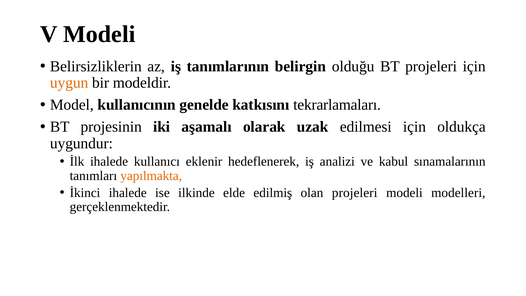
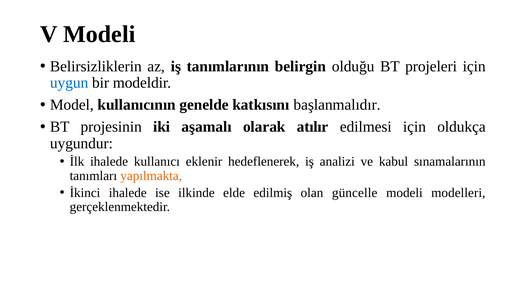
uygun colour: orange -> blue (69, 83)
tekrarlamaları: tekrarlamaları -> başlanmalıdır (337, 105)
uzak: uzak -> atılır (313, 127)
olan projeleri: projeleri -> güncelle (355, 193)
